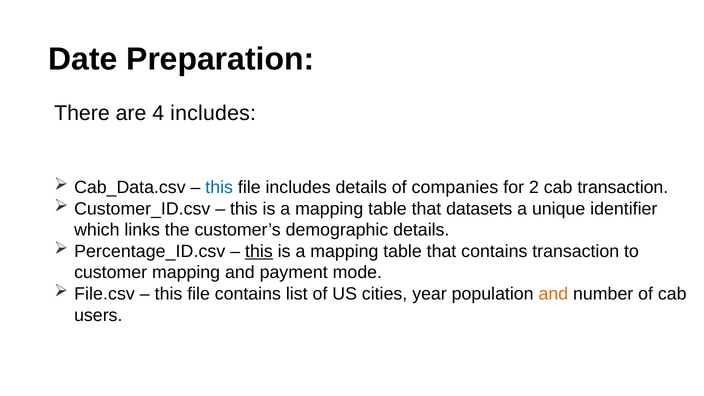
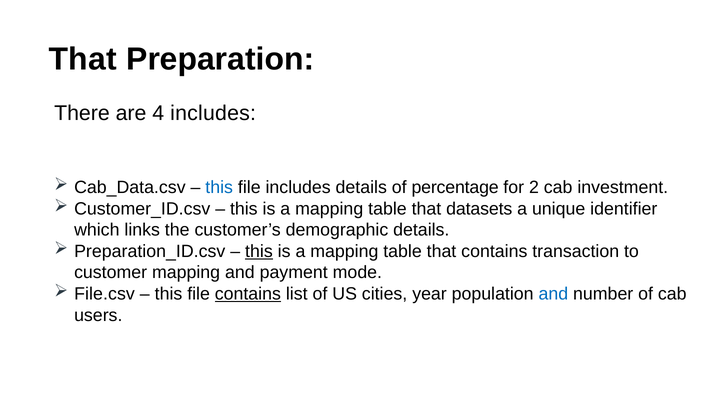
Date: Date -> That (83, 59)
companies: companies -> percentage (455, 187)
cab transaction: transaction -> investment (623, 187)
Percentage_ID.csv: Percentage_ID.csv -> Preparation_ID.csv (150, 251)
contains underline: none -> present (248, 294)
and colour: orange -> blue (553, 294)
